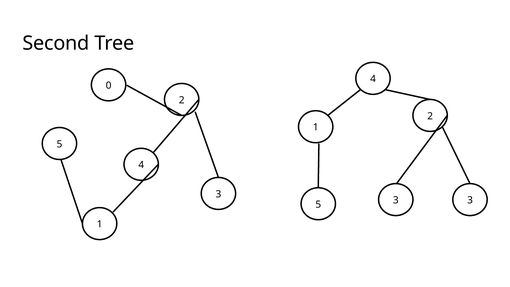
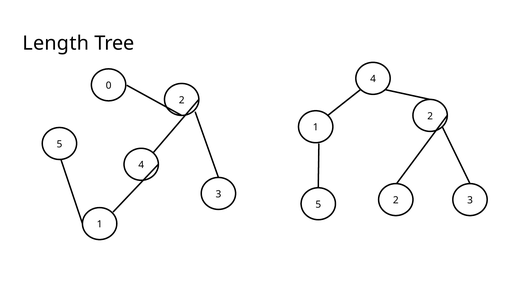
Second: Second -> Length (56, 43)
5 3: 3 -> 2 (396, 200)
